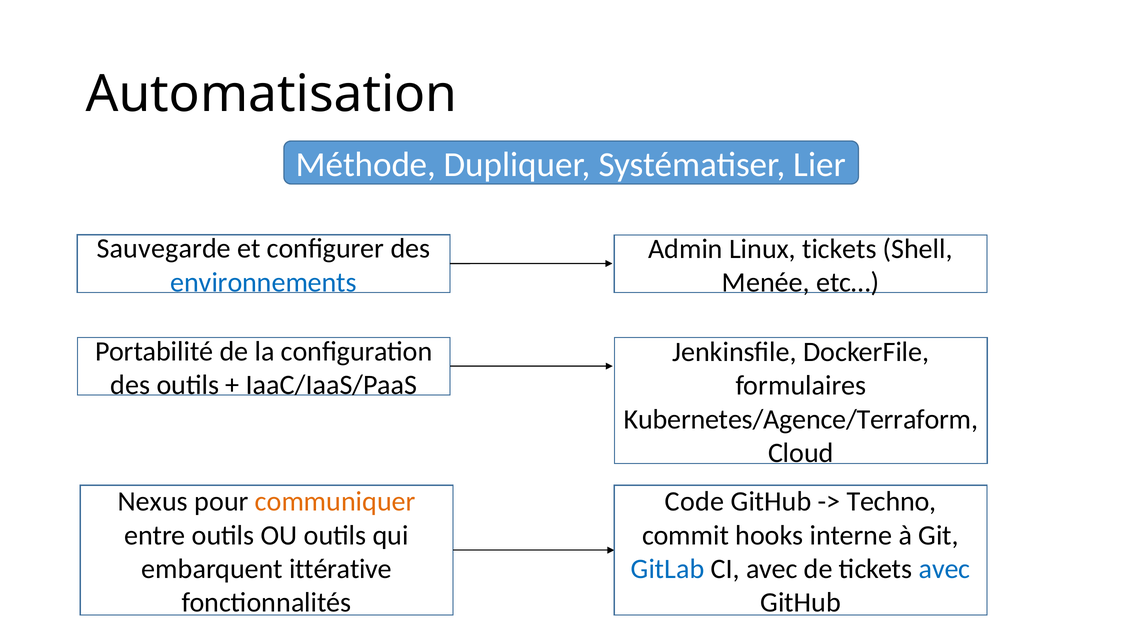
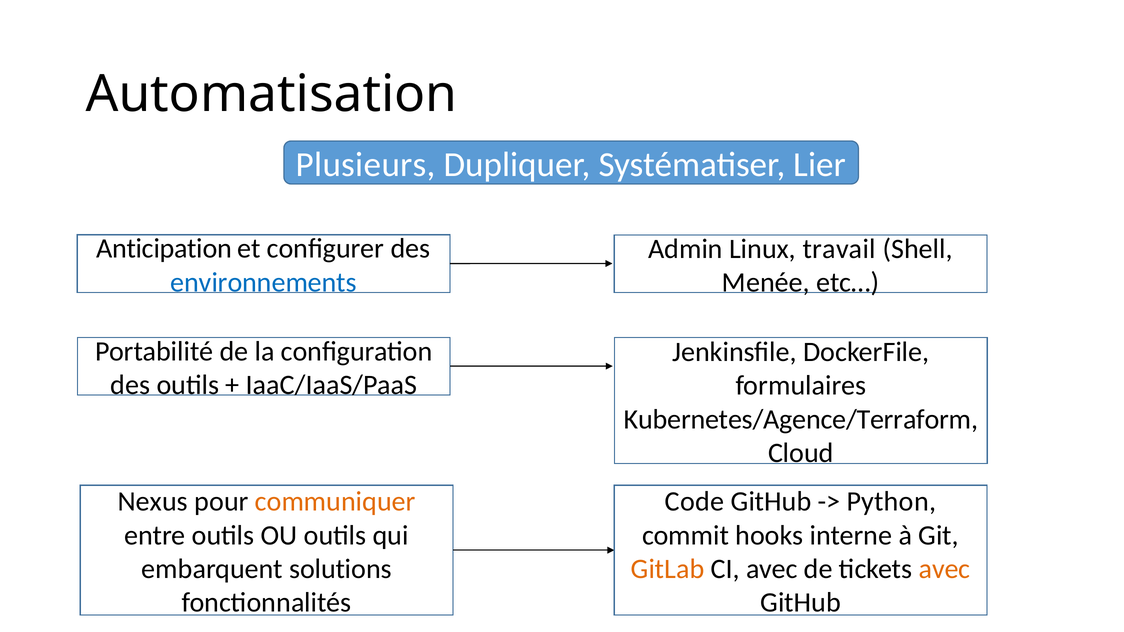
Méthode: Méthode -> Plusieurs (366, 165)
Sauvegarde: Sauvegarde -> Anticipation (164, 249)
Linux tickets: tickets -> travail (839, 249)
Techno: Techno -> Python (891, 502)
ittérative: ittérative -> solutions (340, 569)
GitLab colour: blue -> orange (668, 569)
avec colour: blue -> orange (944, 569)
